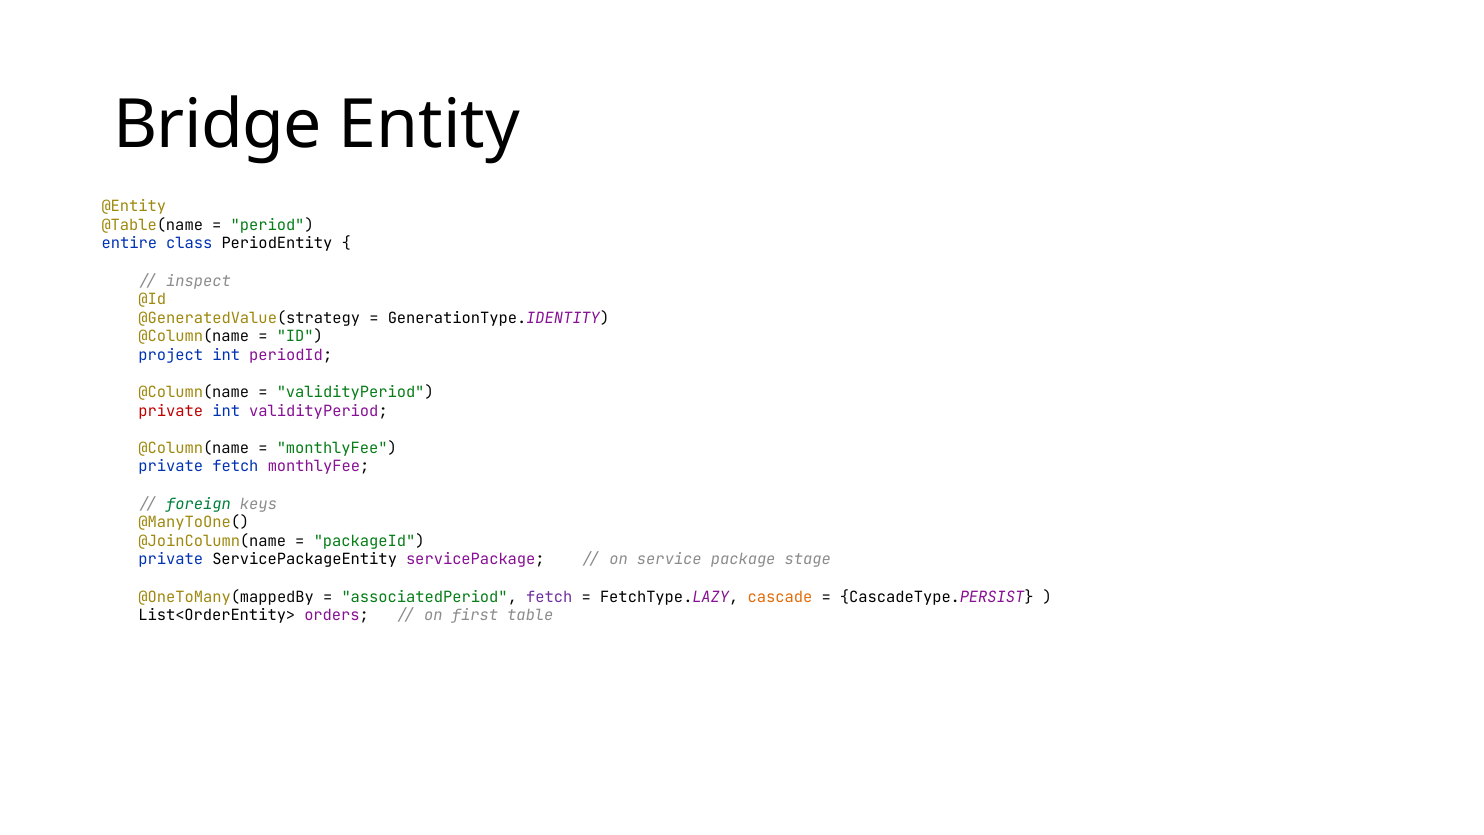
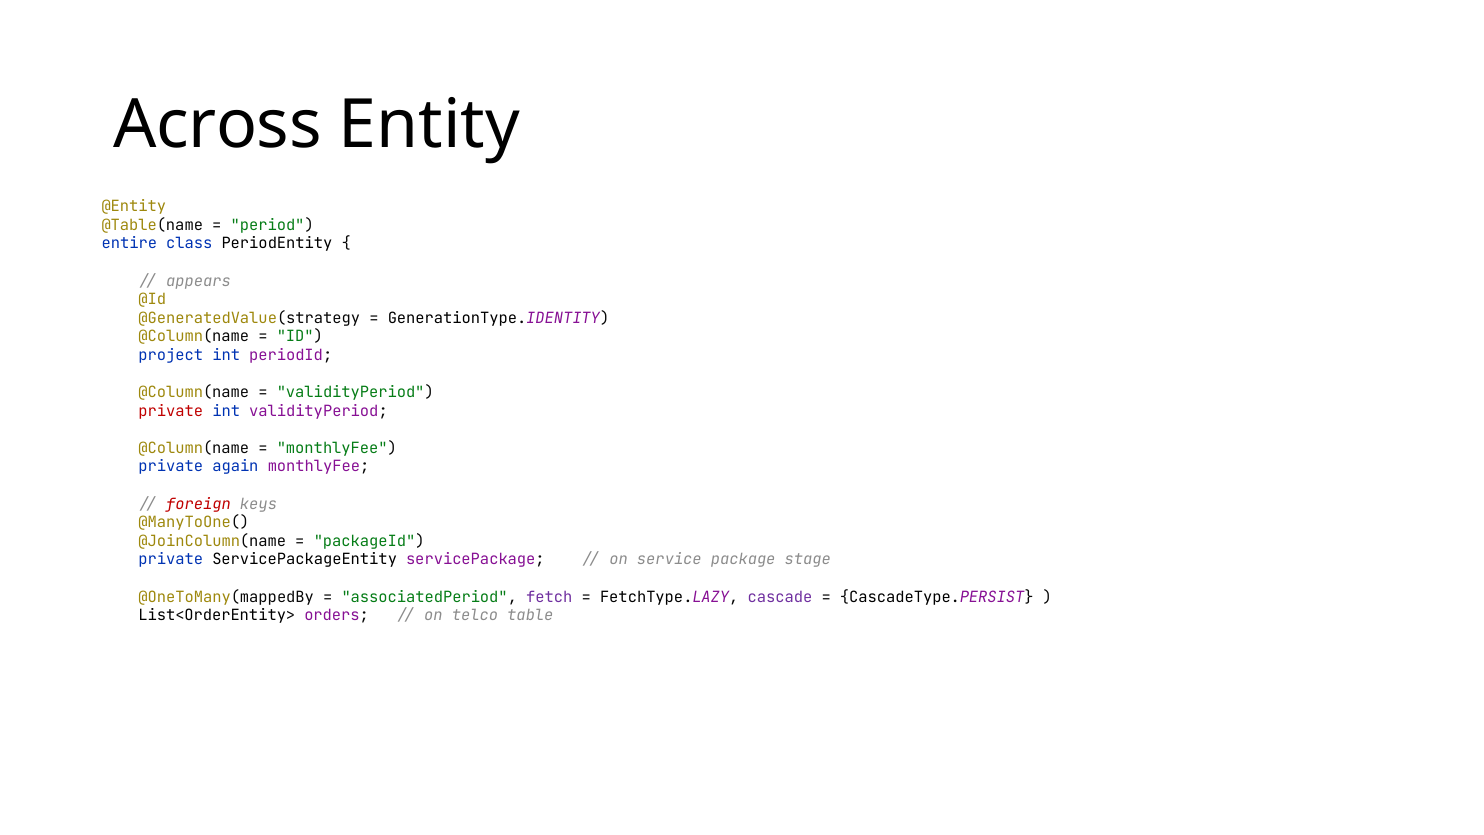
Bridge: Bridge -> Across (217, 125)
inspect: inspect -> appears (198, 281)
private fetch: fetch -> again (235, 467)
foreign colour: green -> red (198, 504)
cascade colour: orange -> purple (780, 597)
first: first -> telco (475, 615)
